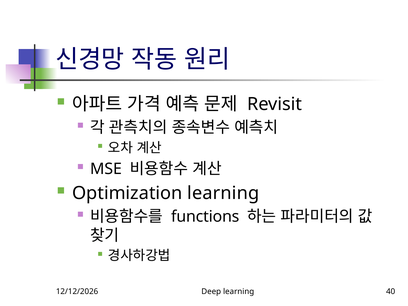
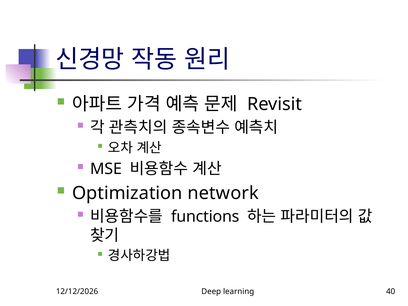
Optimization learning: learning -> network (223, 193)
